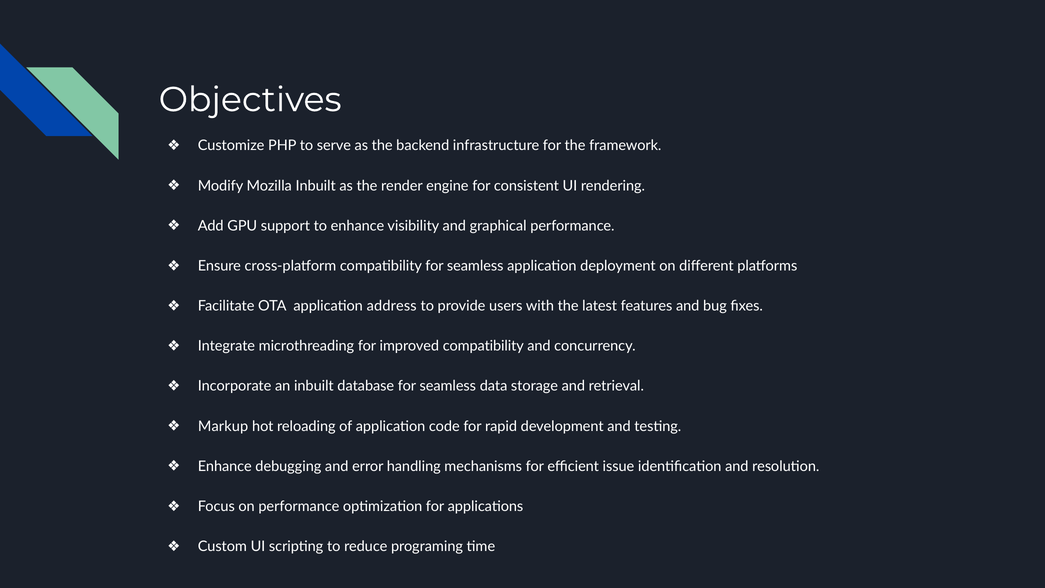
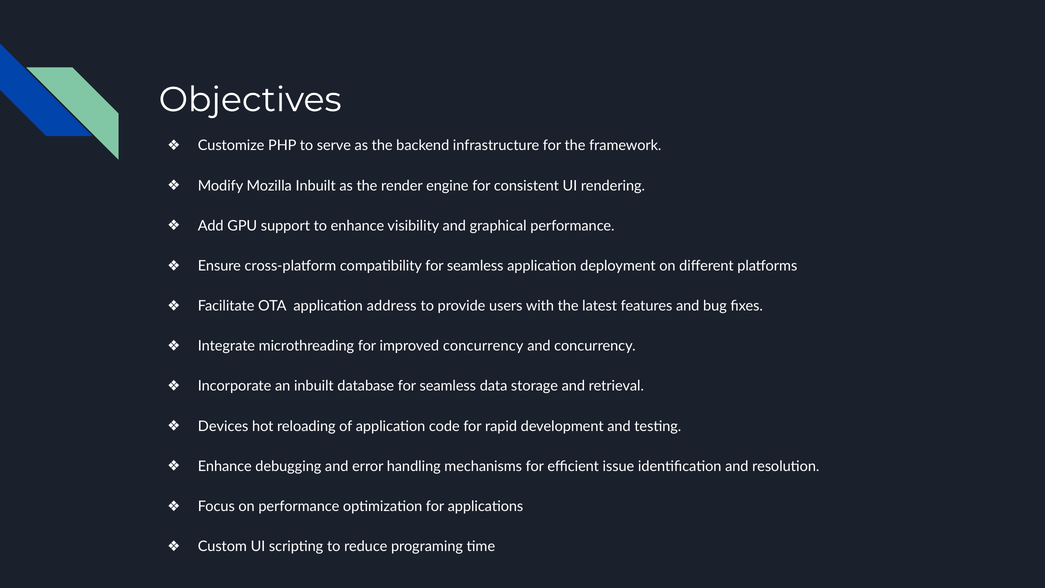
improved compatibility: compatibility -> concurrency (483, 346)
Markup: Markup -> Devices (223, 426)
